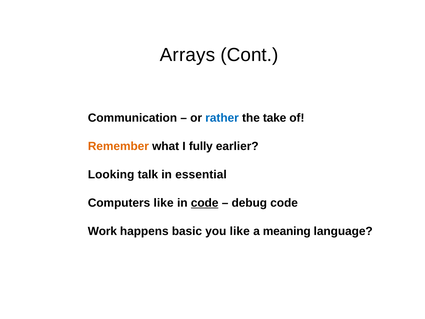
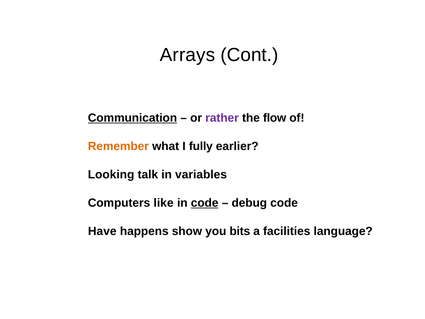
Communication underline: none -> present (132, 118)
rather colour: blue -> purple (222, 118)
take: take -> flow (275, 118)
essential: essential -> variables (201, 174)
Work: Work -> Have (102, 231)
basic: basic -> show (187, 231)
you like: like -> bits (240, 231)
meaning: meaning -> facilities (287, 231)
